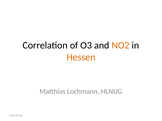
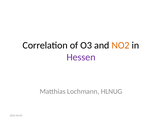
Hessen colour: orange -> purple (81, 57)
